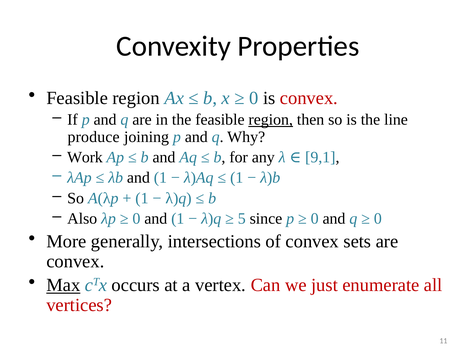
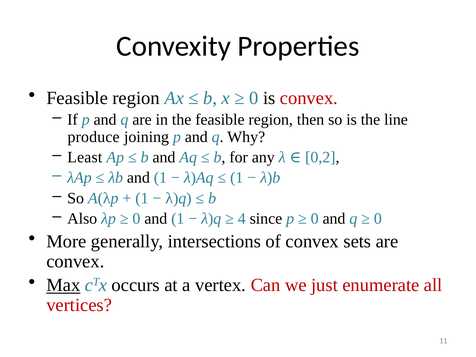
region underline: present -> none (271, 120)
Work: Work -> Least (85, 157)
9,1: 9,1 -> 0,2 (320, 157)
5: 5 -> 4 (242, 219)
